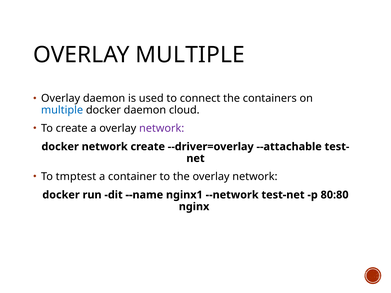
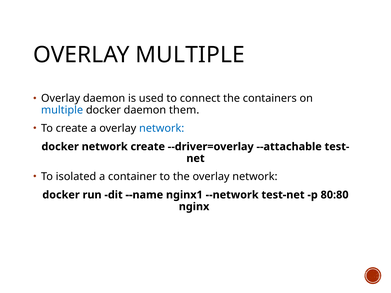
cloud: cloud -> them (184, 110)
network colour: purple -> blue (162, 128)
tmptest: tmptest -> isolated (76, 177)
